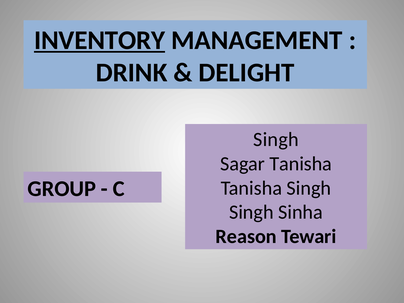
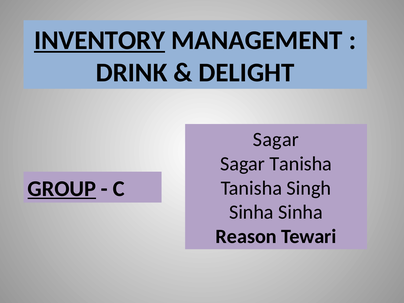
Singh: Singh -> Sagar (276, 140)
GROUP underline: none -> present (62, 189)
Singh: Singh -> Sinha (251, 212)
